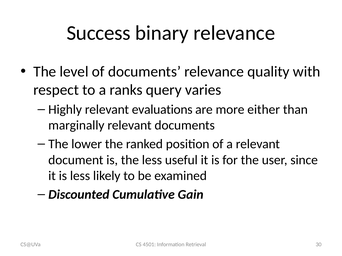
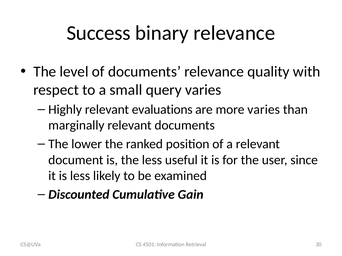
ranks: ranks -> small (126, 90)
more either: either -> varies (264, 110)
